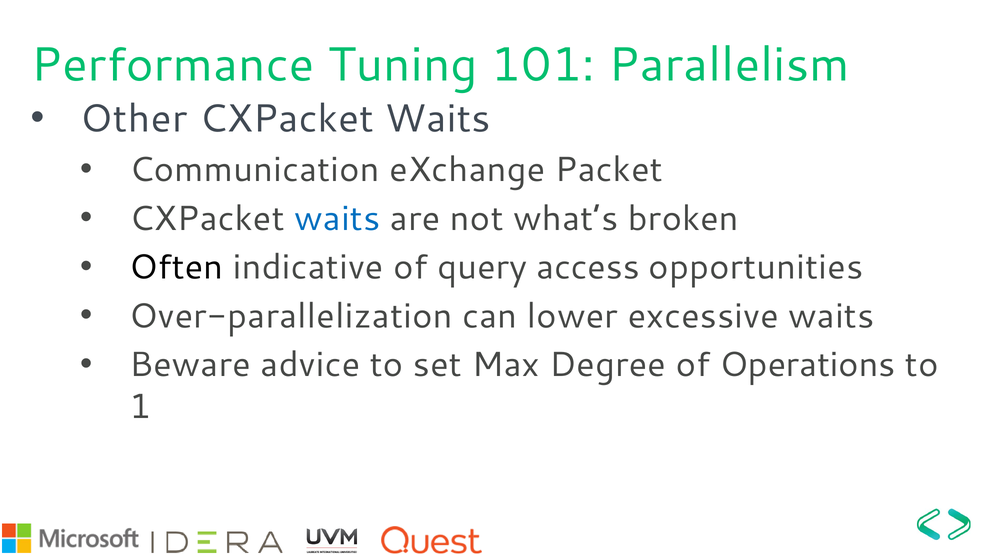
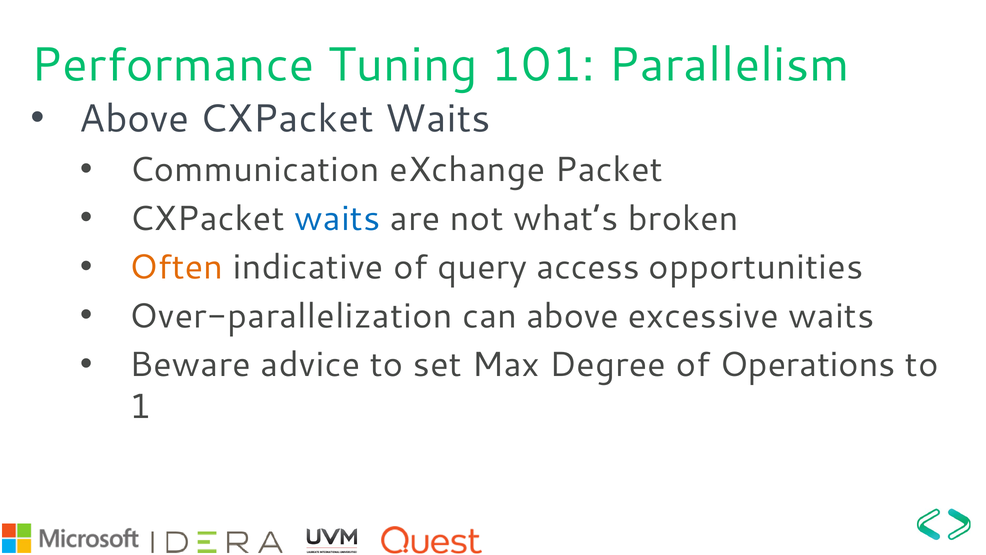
Other: Other -> Above (134, 119)
Often colour: black -> orange (176, 267)
can lower: lower -> above (573, 316)
